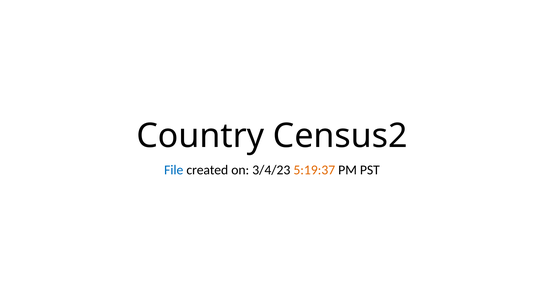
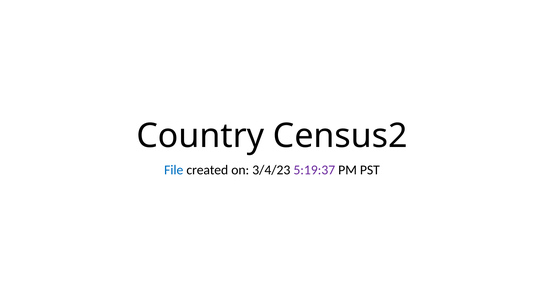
5:19:37 colour: orange -> purple (314, 170)
